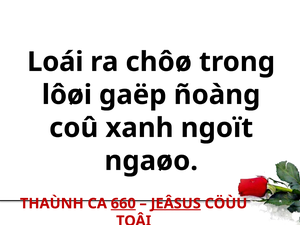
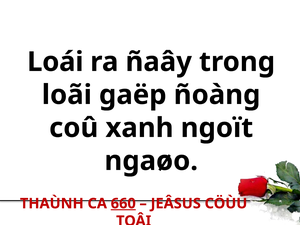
chôø: chôø -> ñaây (159, 62)
lôøi: lôøi -> loãi (67, 95)
JEÂSUS underline: present -> none (176, 204)
